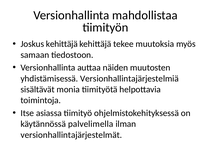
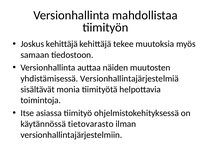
palvelimella: palvelimella -> tietovarasto (91, 124)
versionhallintajärjestelmät: versionhallintajärjestelmät -> versionhallintajärjestelmiin (71, 135)
